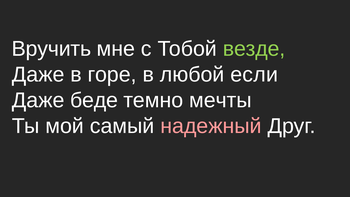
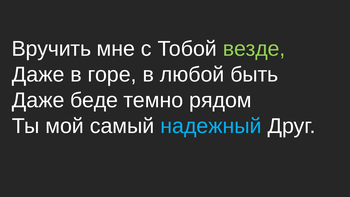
если: если -> быть (254, 75)
мечты: мечты -> рядом (220, 100)
надежный colour: pink -> light blue (211, 126)
